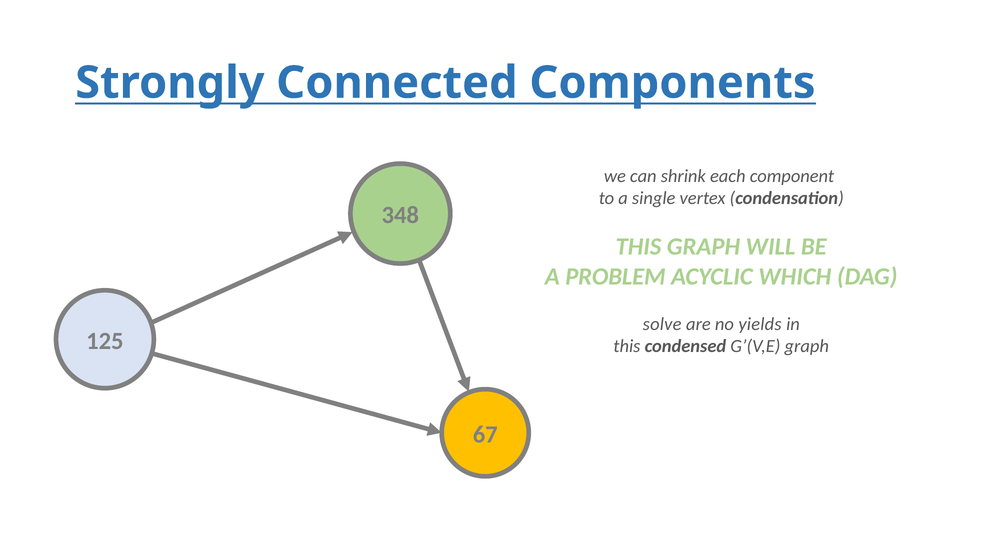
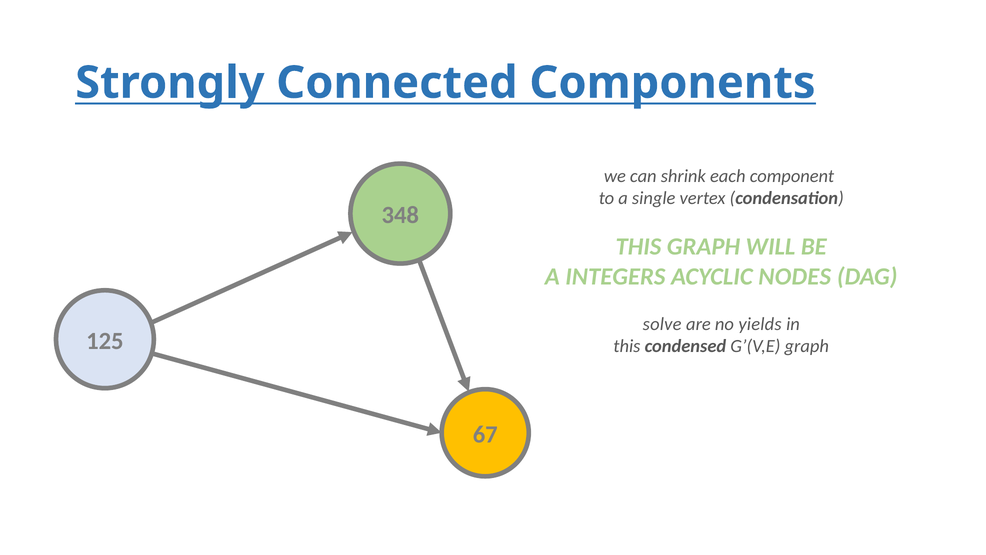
PROBLEM: PROBLEM -> INTEGERS (615, 276)
WHICH: WHICH -> NODES (795, 276)
